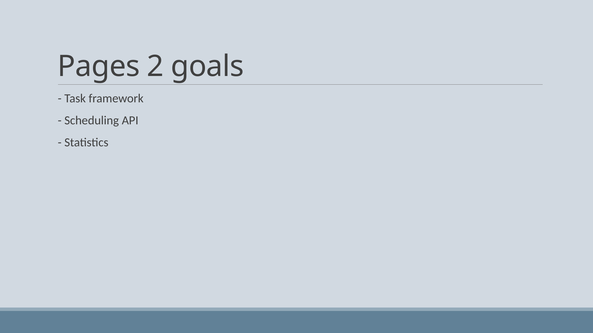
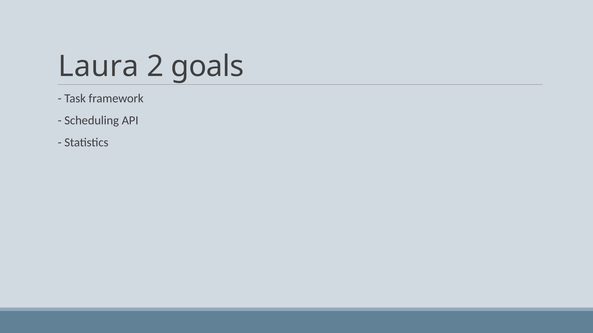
Pages: Pages -> Laura (99, 66)
